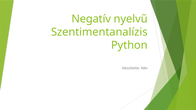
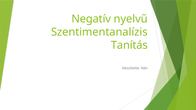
Python: Python -> Tanítás (129, 45)
